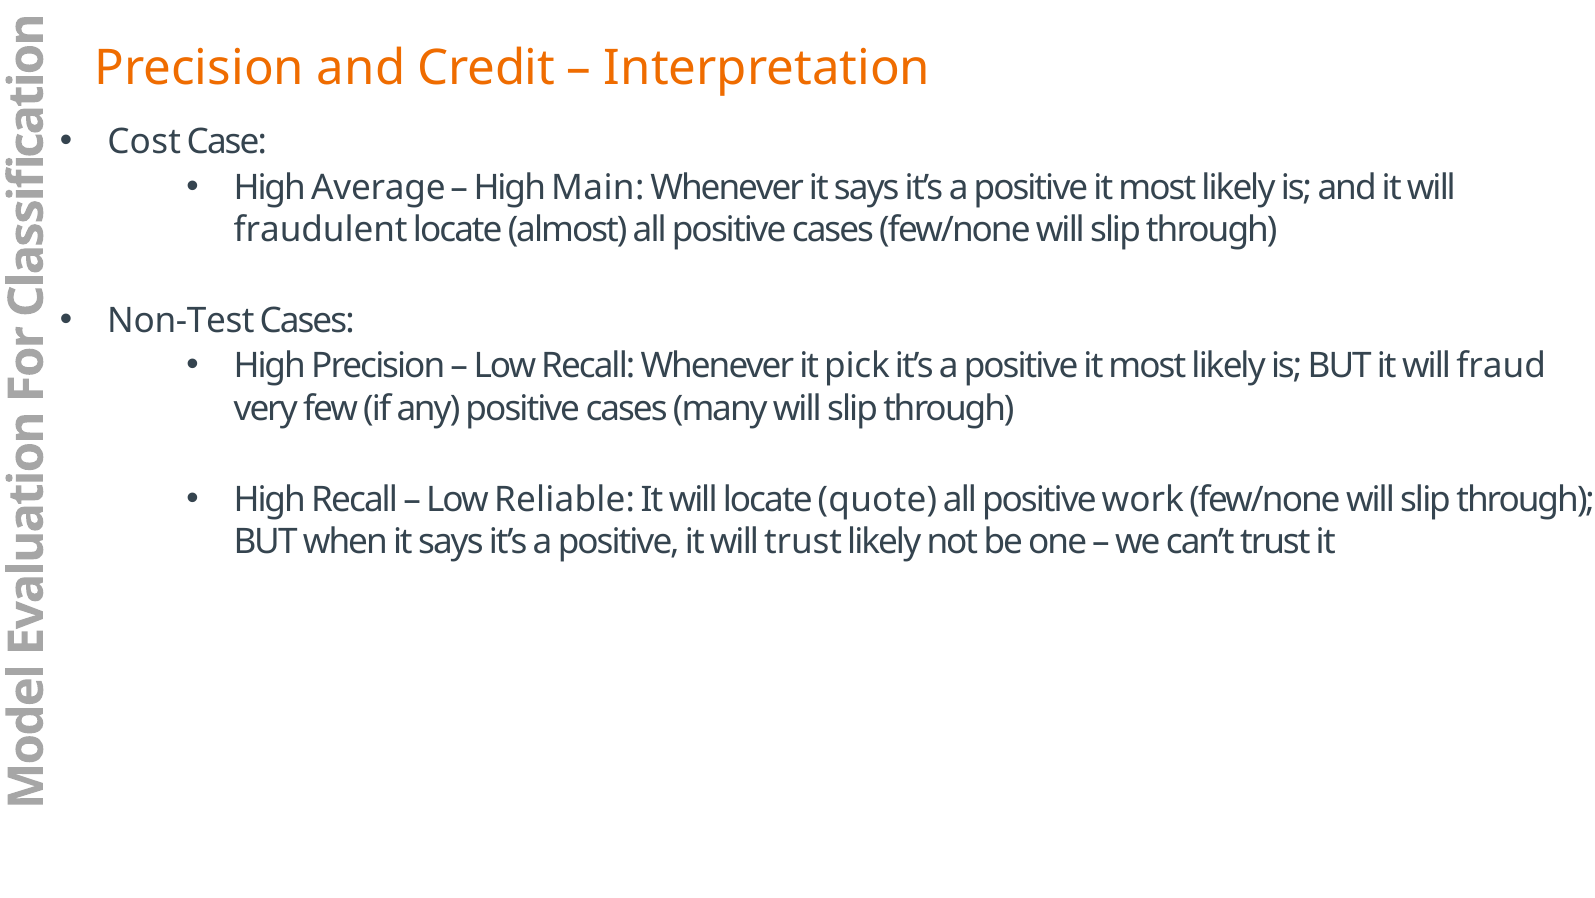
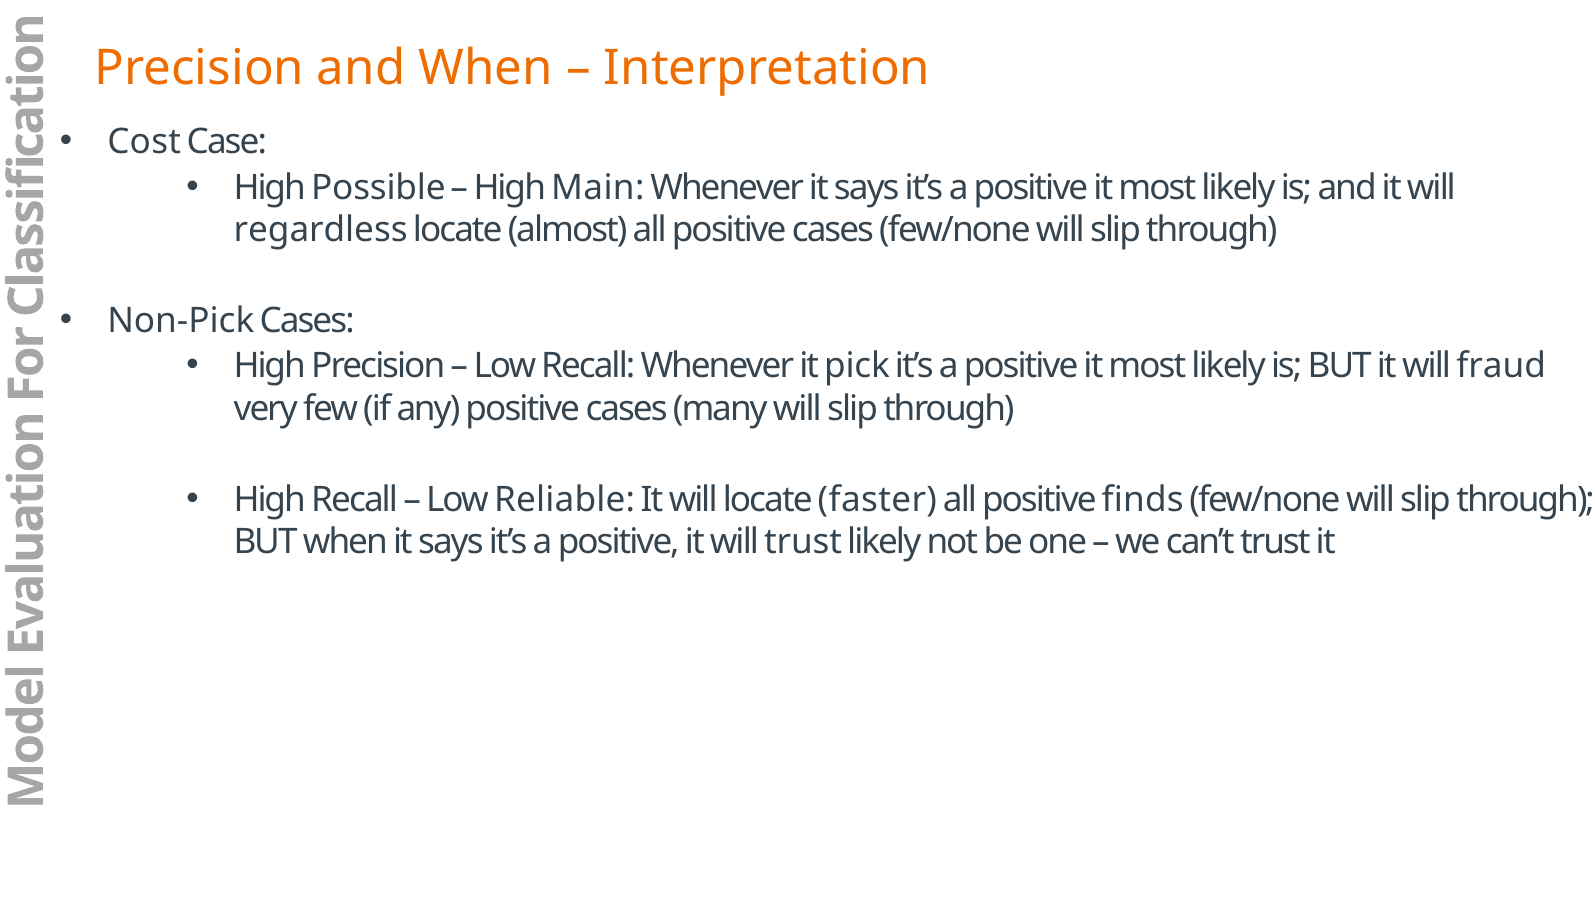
and Credit: Credit -> When (486, 69)
Average: Average -> Possible (378, 188)
fraudulent: fraudulent -> regardless (321, 230)
Non-Test: Non-Test -> Non-Pick (181, 321)
quote: quote -> faster (877, 499)
work: work -> finds (1143, 499)
